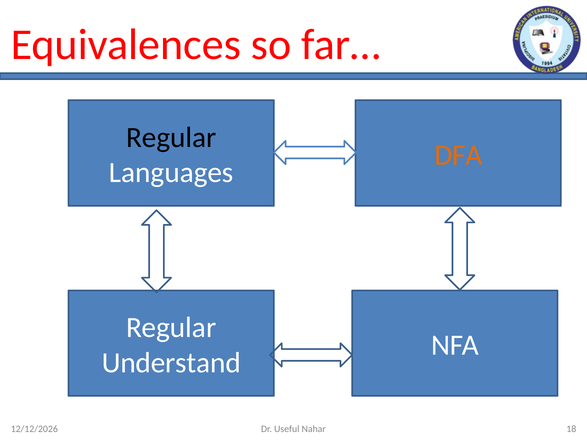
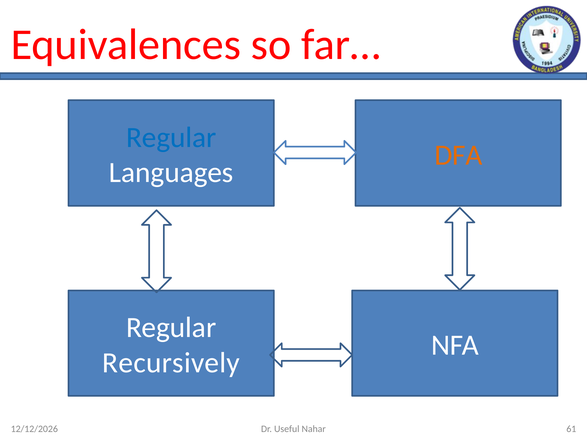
Regular colour: black -> blue (171, 138)
Understand: Understand -> Recursively (171, 363)
18: 18 -> 61 (571, 429)
